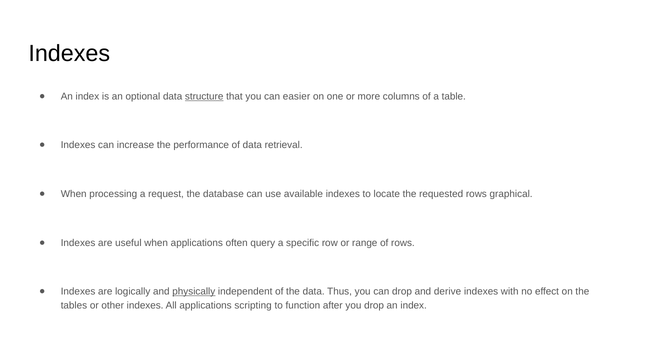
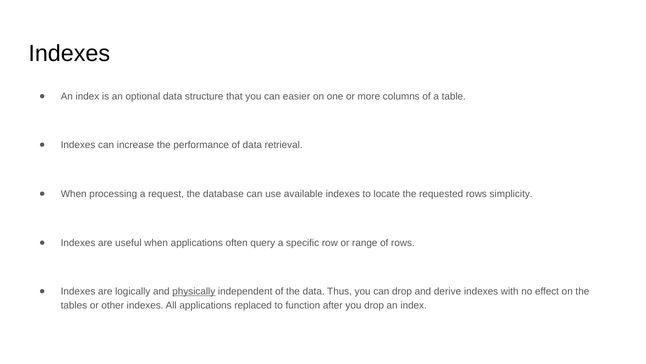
structure underline: present -> none (204, 96)
graphical: graphical -> simplicity (511, 194)
scripting: scripting -> replaced (253, 305)
